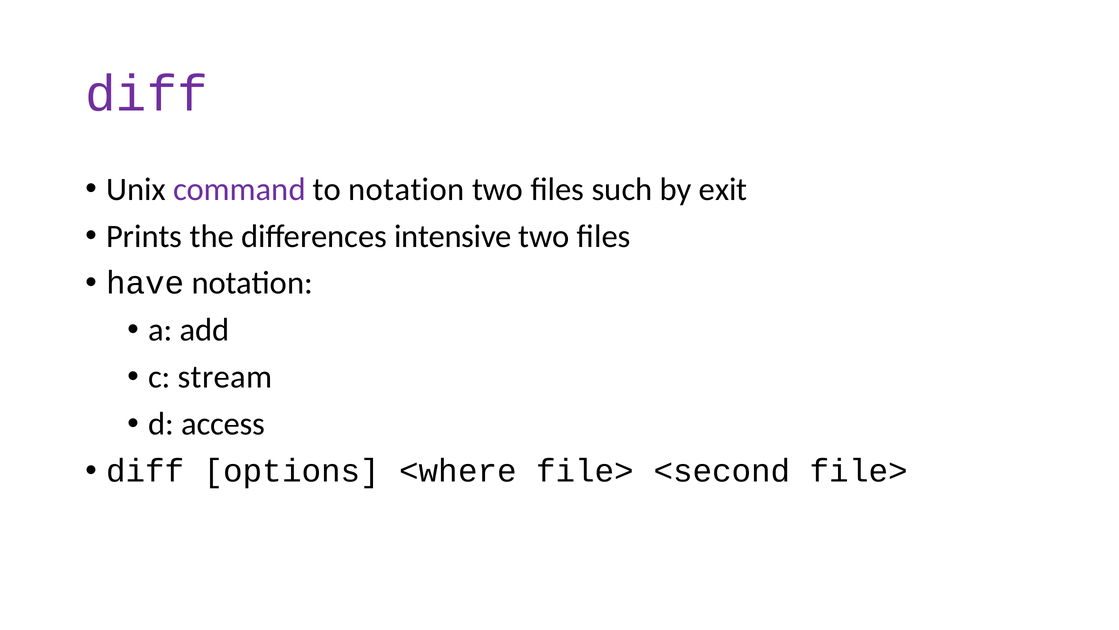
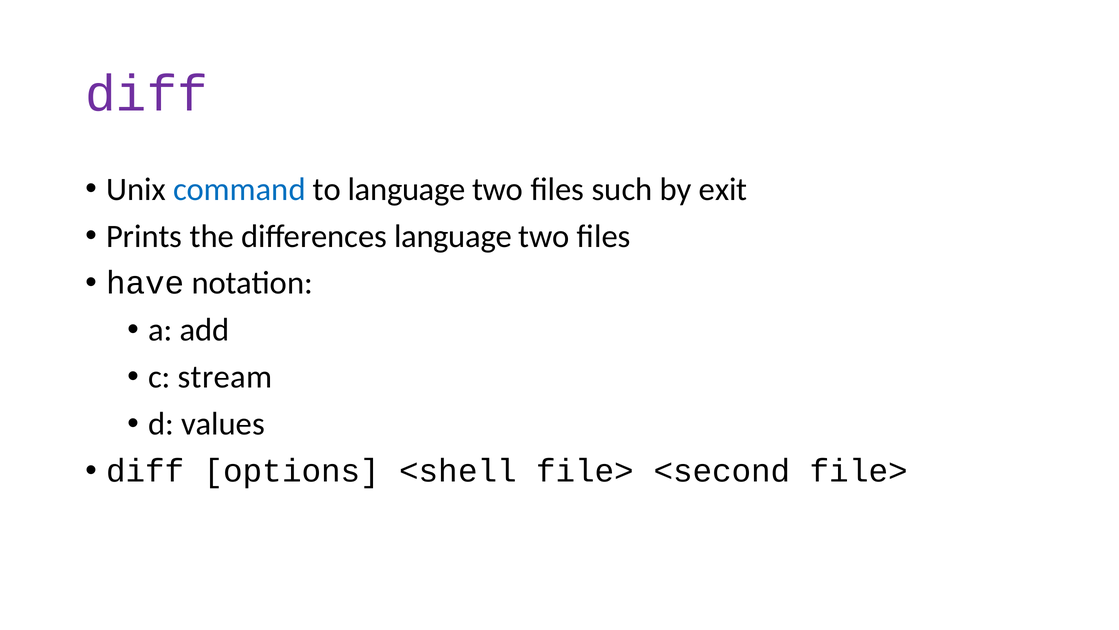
command colour: purple -> blue (239, 189)
to notation: notation -> language (407, 189)
differences intensive: intensive -> language (453, 236)
access: access -> values (223, 424)
<where: <where -> <shell (458, 471)
